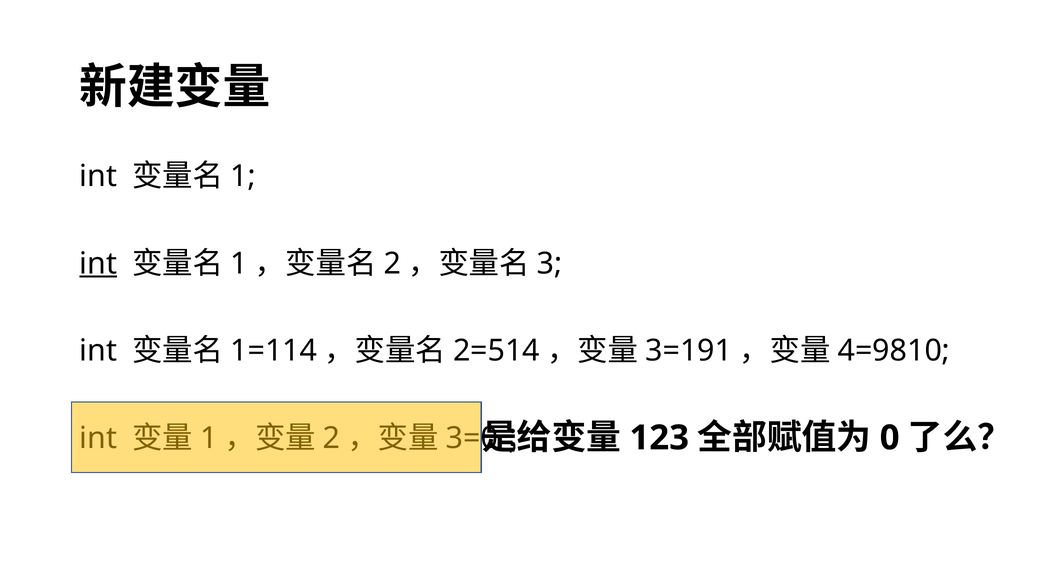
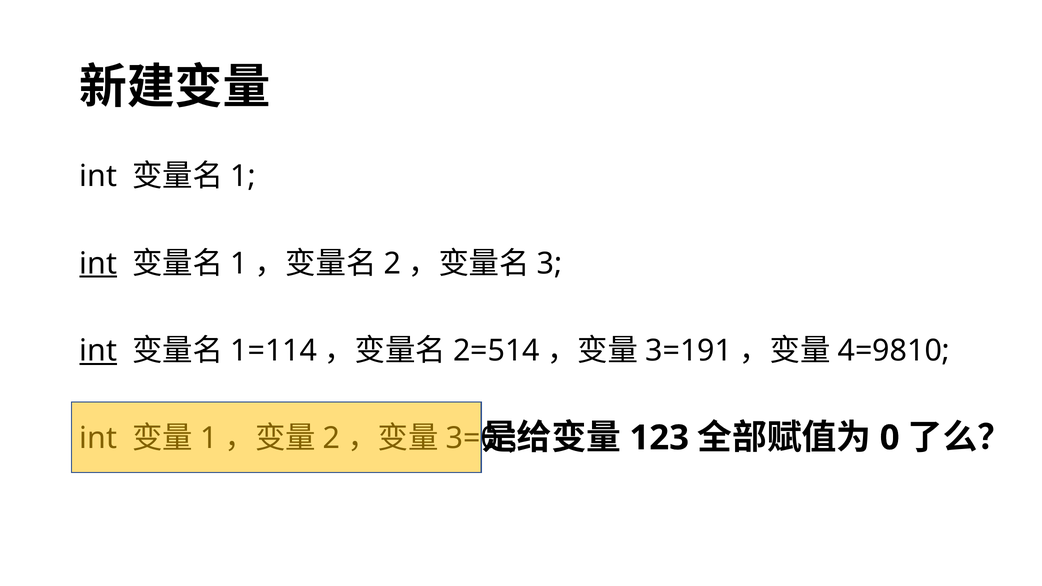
int underline: none -> present (98, 351)
